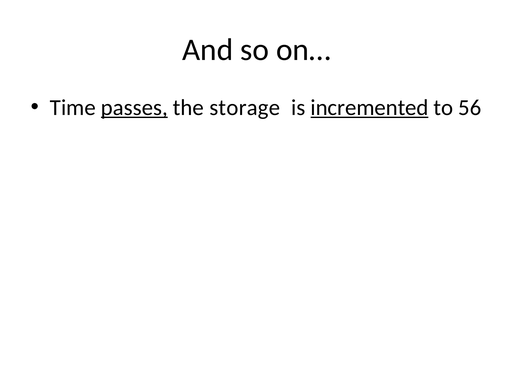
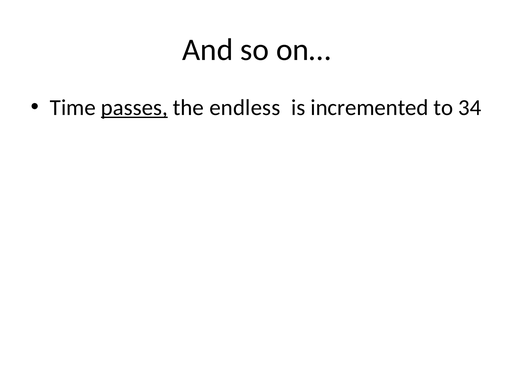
storage: storage -> endless (245, 108)
incremented underline: present -> none (370, 108)
56: 56 -> 34 (470, 108)
